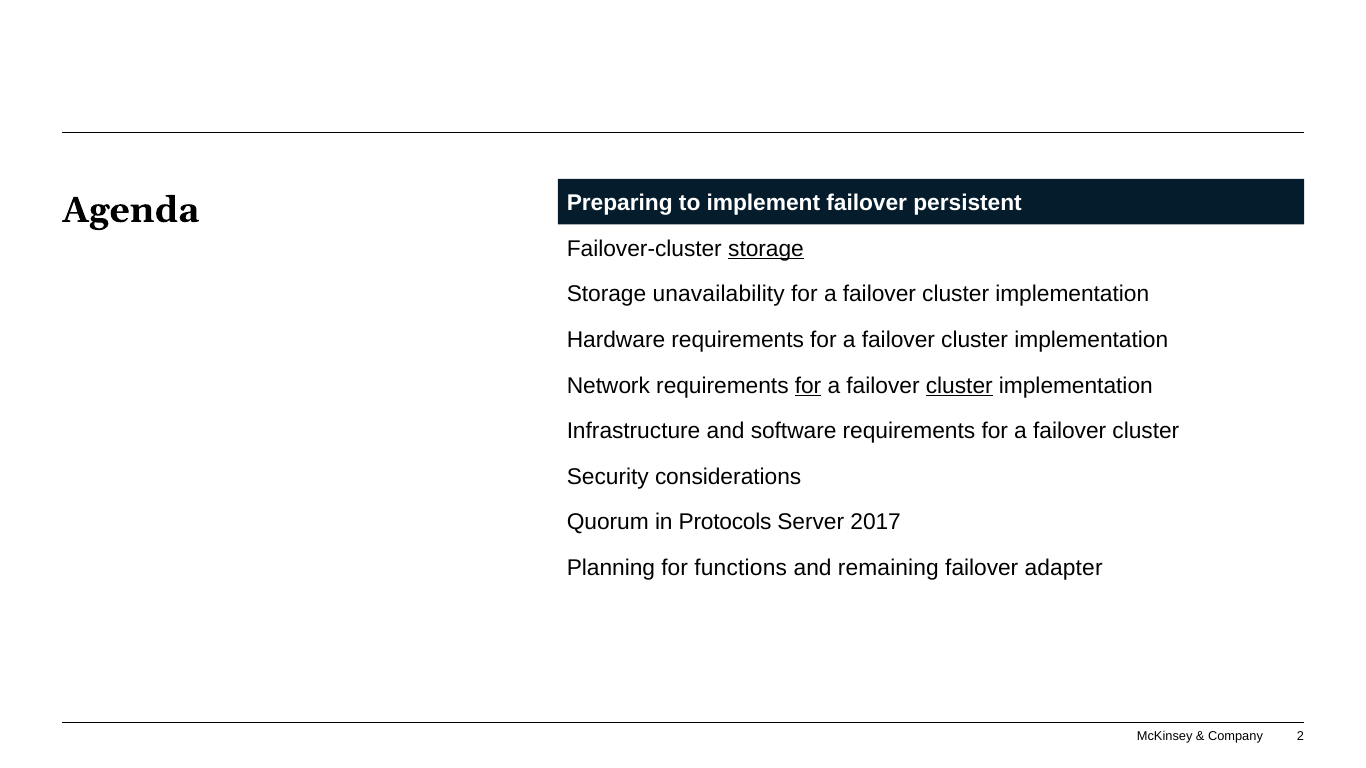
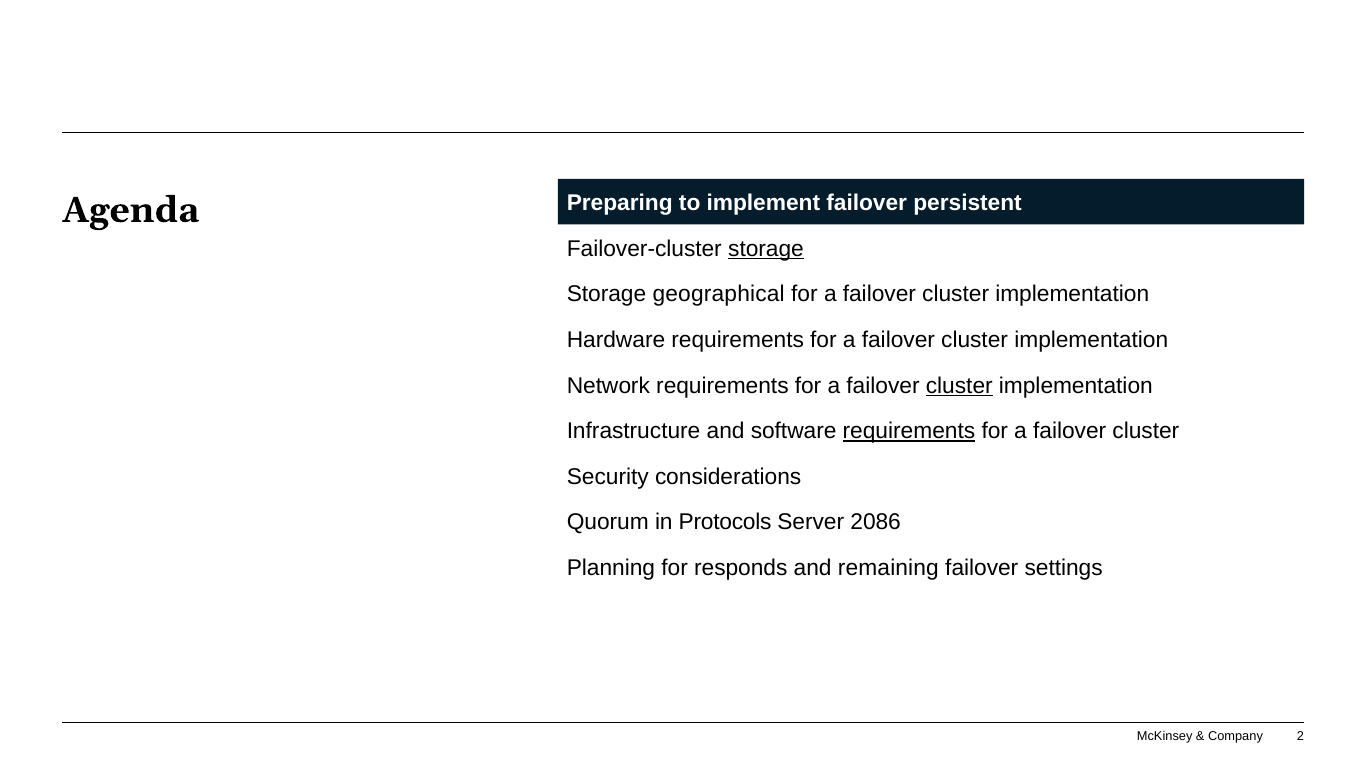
unavailability: unavailability -> geographical (719, 295)
for underline: present -> none (808, 386)
requirements underline: none -> present (909, 431)
2017: 2017 -> 2086 (876, 523)
functions: functions -> responds (741, 568)
adapter: adapter -> settings (1064, 568)
